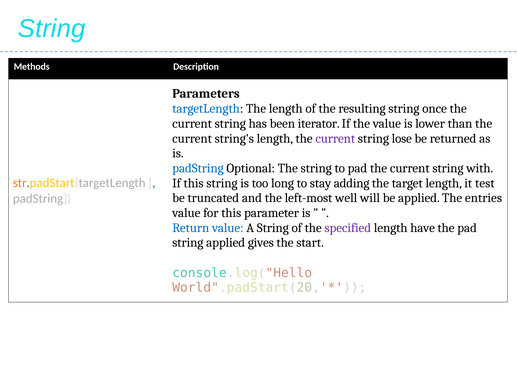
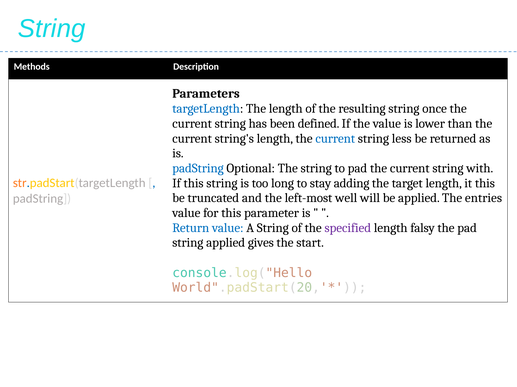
iterator: iterator -> defined (319, 124)
current colour: purple -> blue (335, 139)
lose: lose -> less (402, 139)
it test: test -> this (485, 183)
have: have -> falsy (423, 228)
